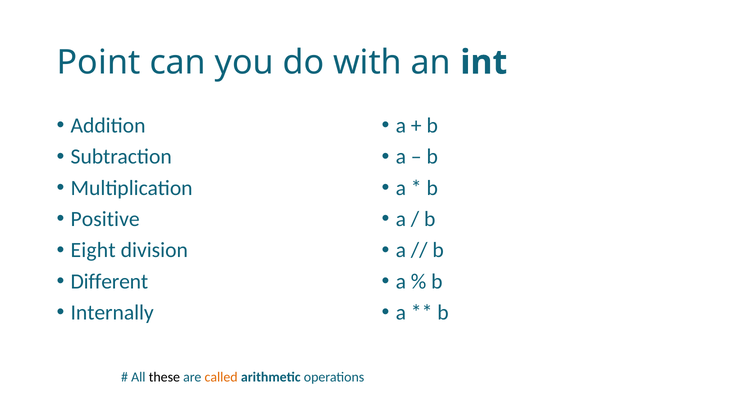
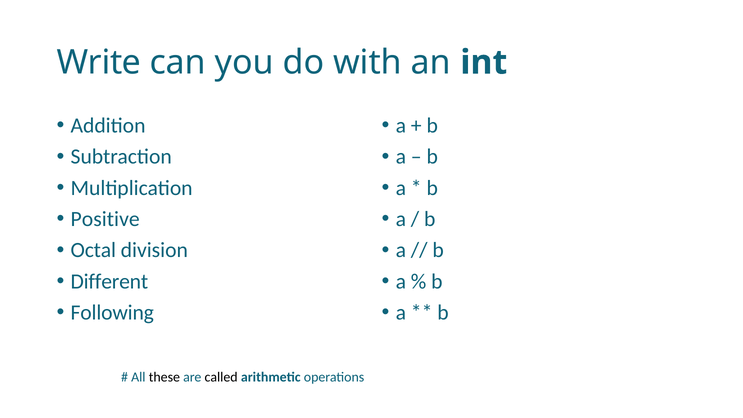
Point: Point -> Write (99, 62)
Eight: Eight -> Octal (93, 250)
Internally: Internally -> Following (112, 313)
called colour: orange -> black (221, 377)
